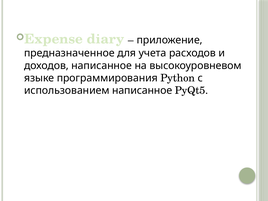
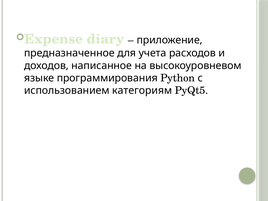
использованием написанное: написанное -> категориям (142, 91)
